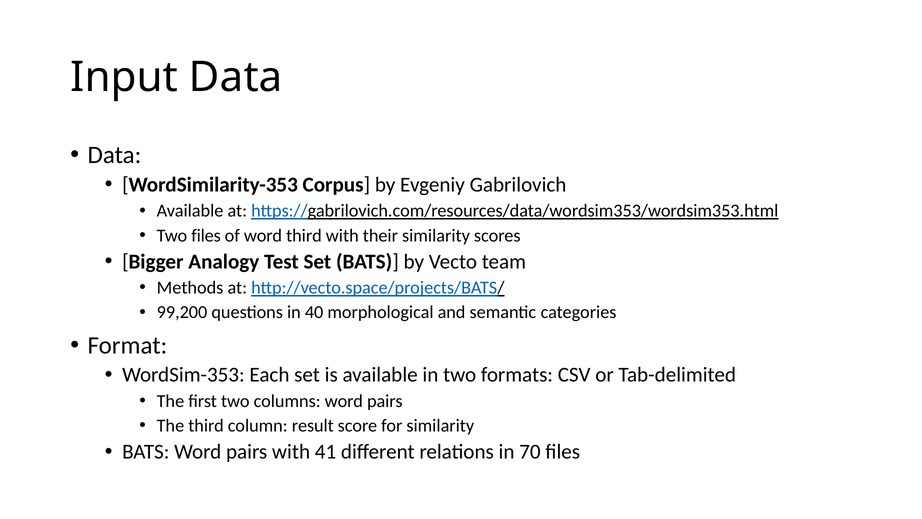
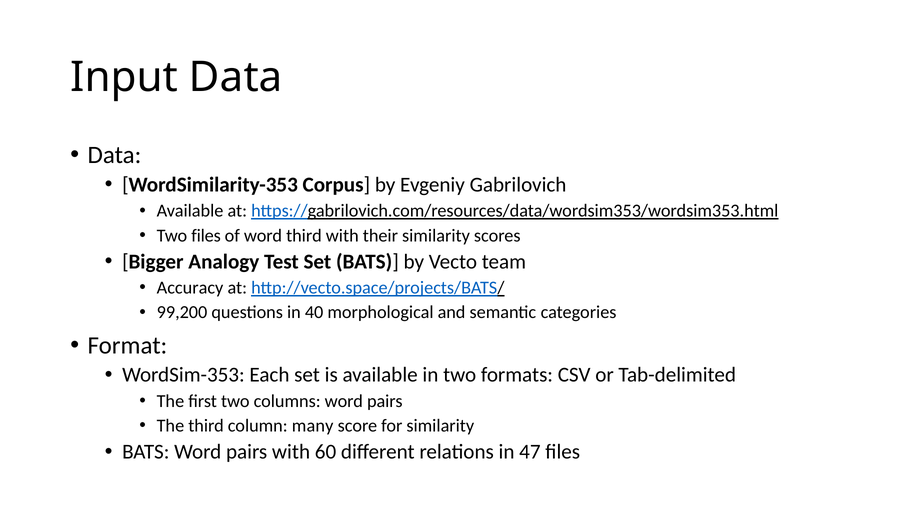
Methods: Methods -> Accuracy (190, 288)
result: result -> many (313, 425)
41: 41 -> 60 (325, 451)
70: 70 -> 47 (530, 451)
